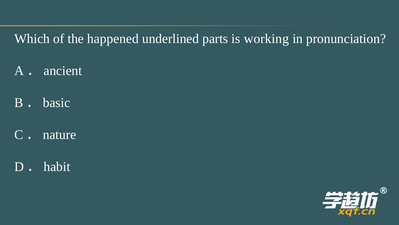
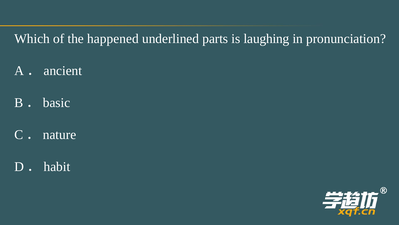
working: working -> laughing (266, 39)
